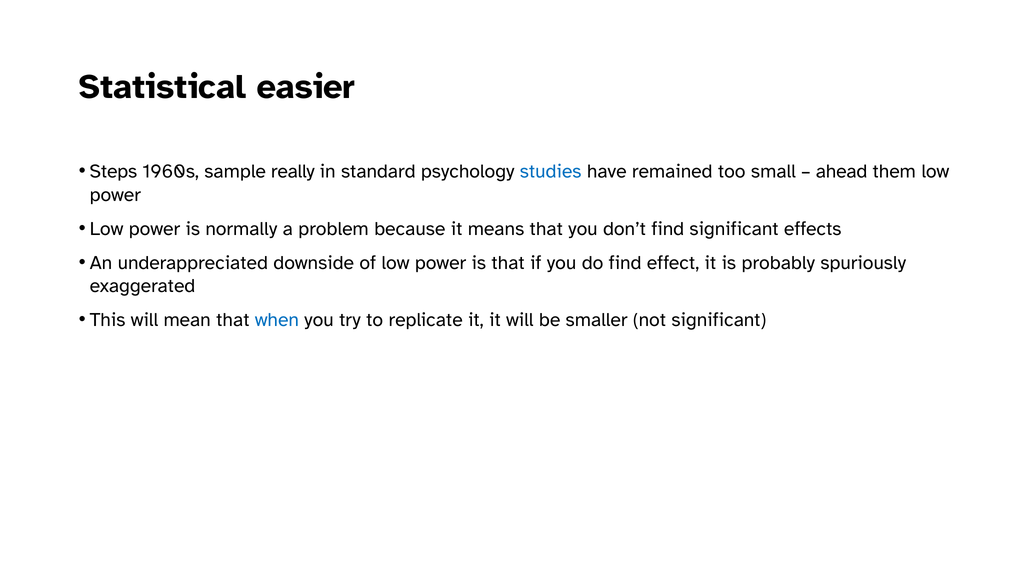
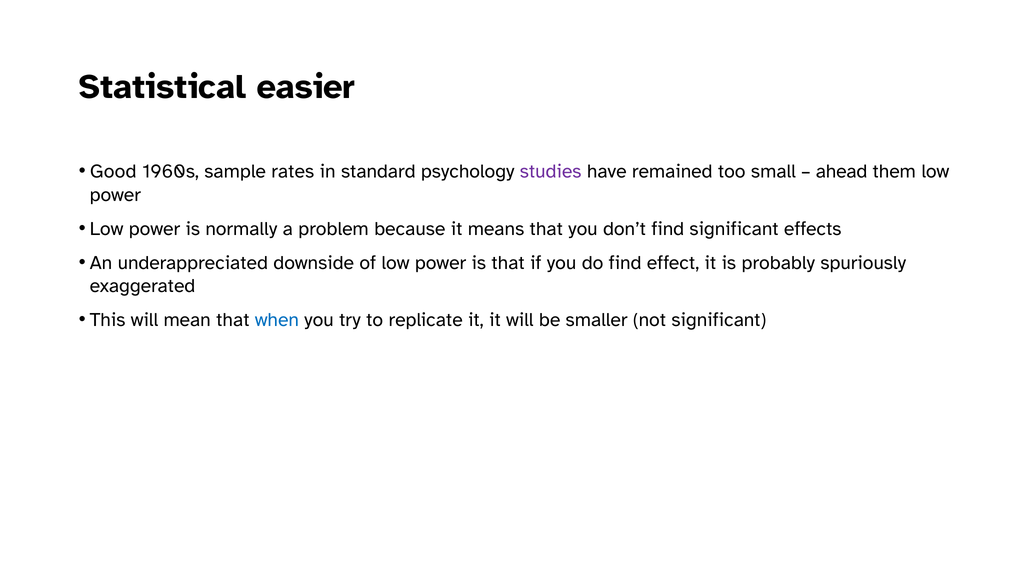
Steps: Steps -> Good (113, 172)
really: really -> rates (293, 172)
studies colour: blue -> purple (551, 172)
